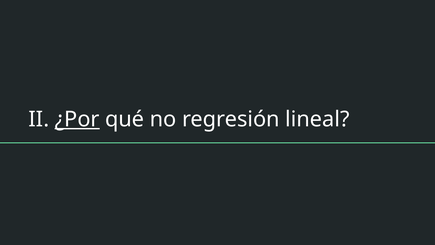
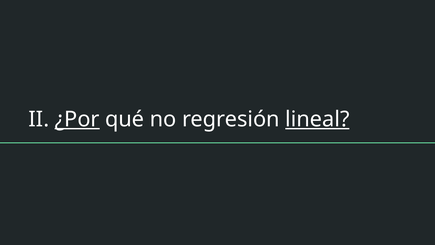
lineal underline: none -> present (317, 119)
